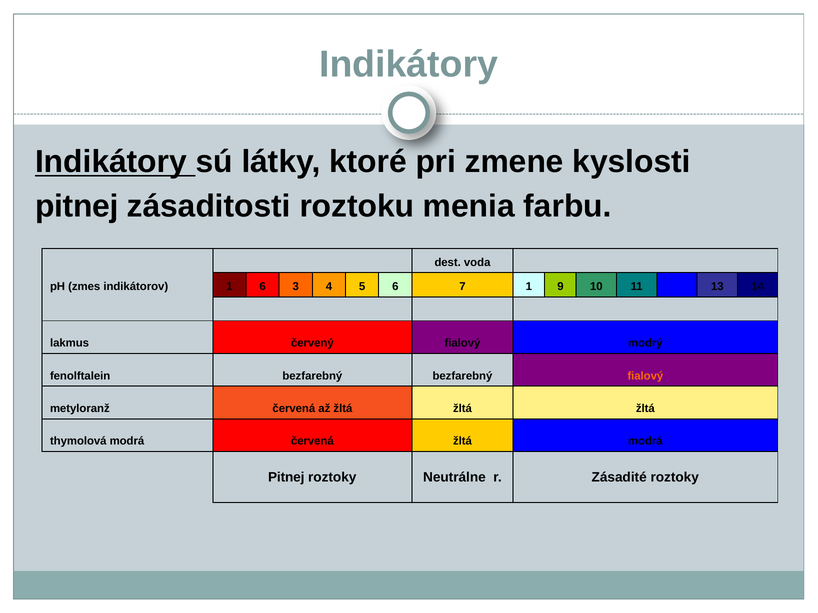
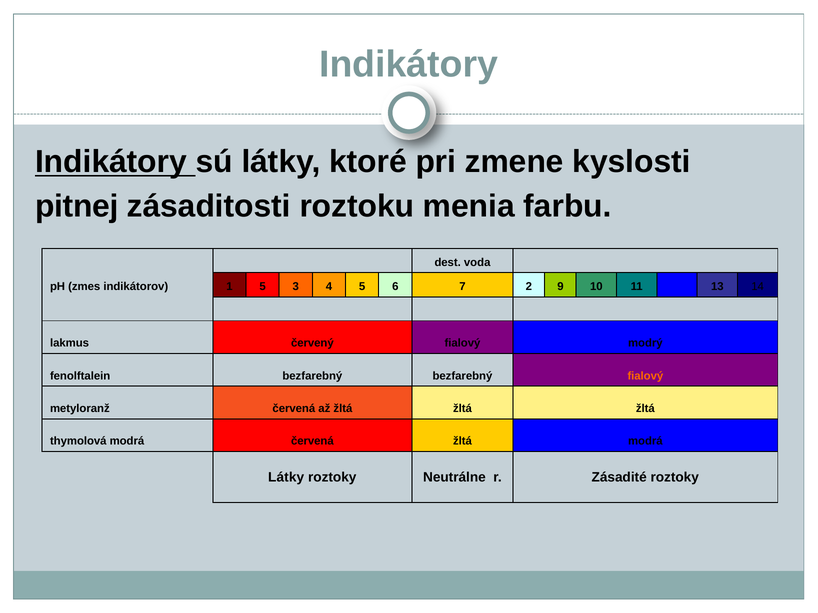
1 6: 6 -> 5 (263, 287)
7 1: 1 -> 2 (529, 287)
Pitnej: Pitnej -> Látky (286, 478)
